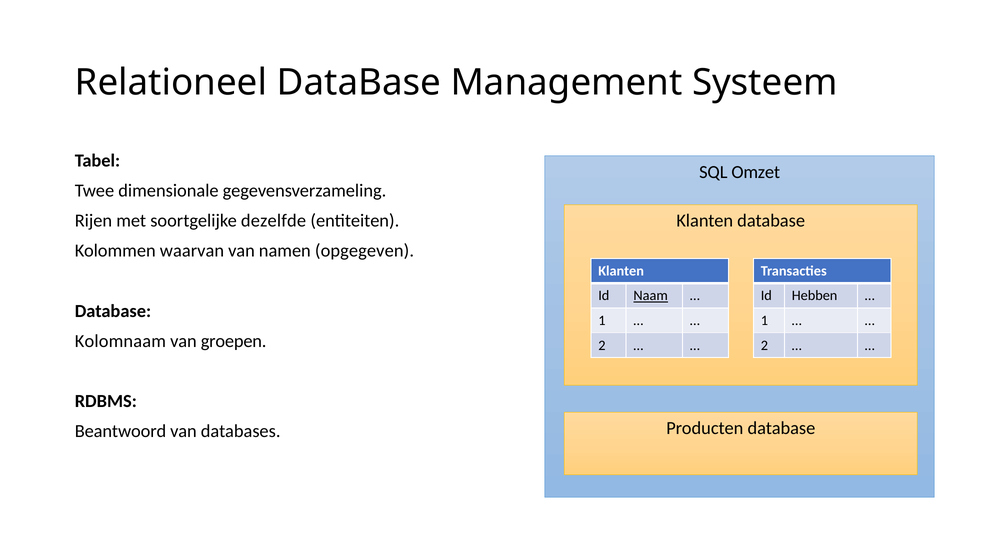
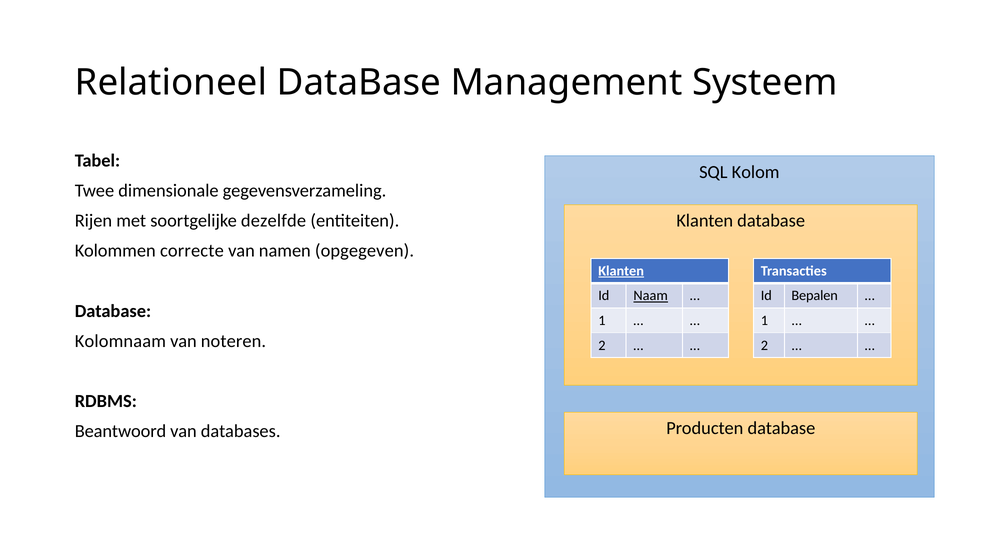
Omzet: Omzet -> Kolom (756, 172)
waarvan: waarvan -> correcte (192, 251)
Klanten underline: none -> present (621, 271)
Hebben: Hebben -> Bepalen (815, 296)
groepen: groepen -> noteren (233, 341)
